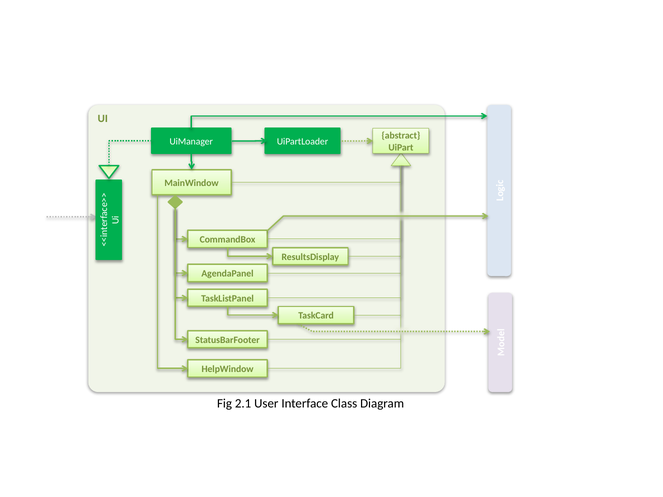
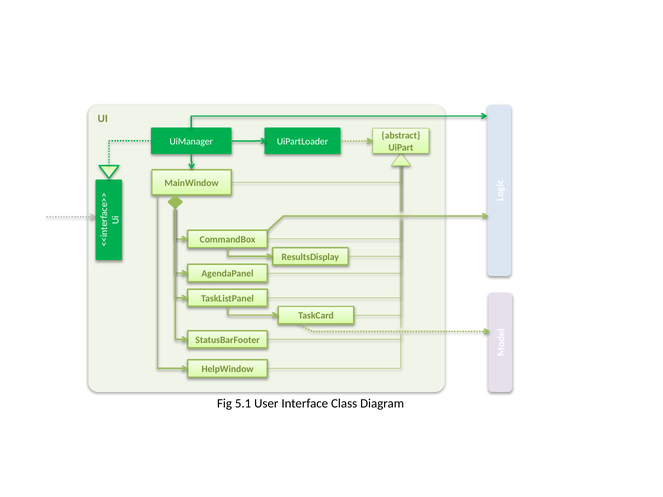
2.1: 2.1 -> 5.1 (243, 404)
